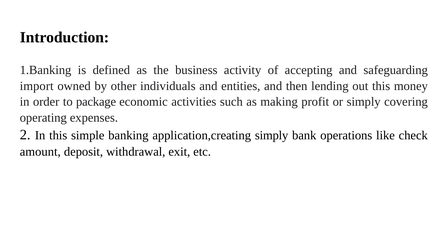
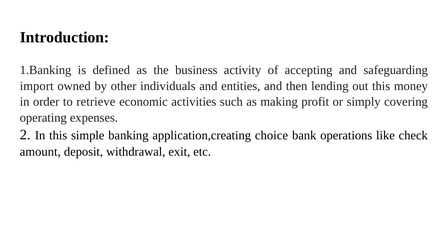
package: package -> retrieve (96, 102)
application,creating simply: simply -> choice (271, 135)
